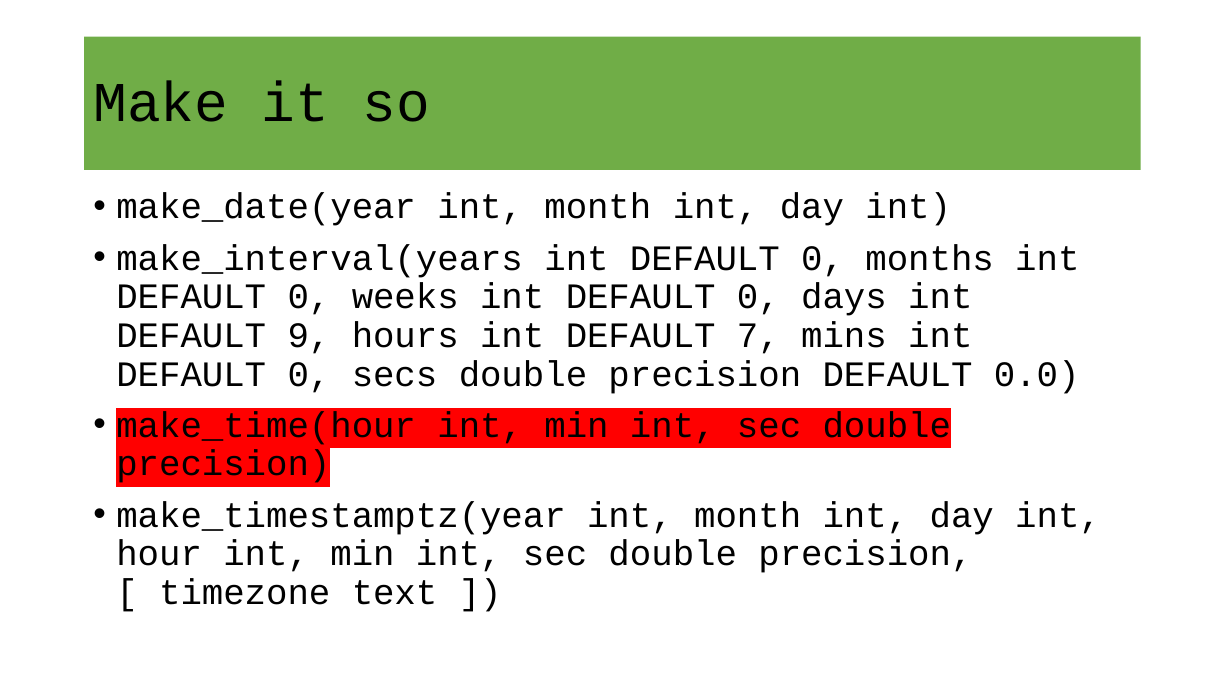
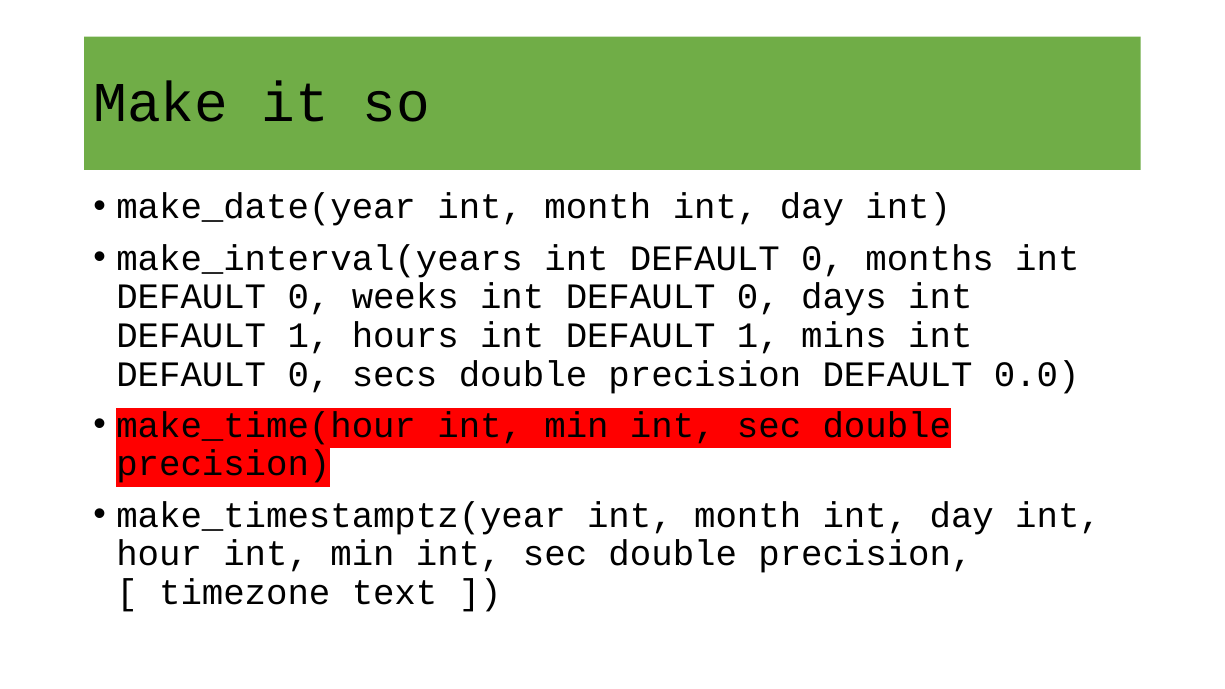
9: 9 -> 1 (309, 336)
hours int DEFAULT 7: 7 -> 1 (758, 336)
